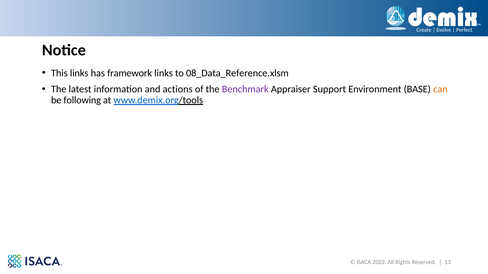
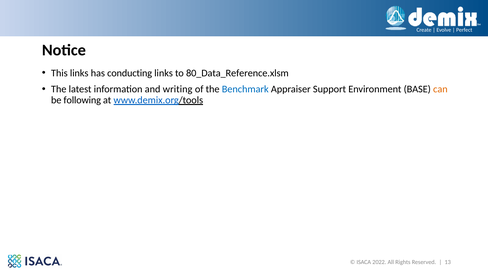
framework: framework -> conducting (130, 73)
08_Data_Reference.xlsm: 08_Data_Reference.xlsm -> 80_Data_Reference.xlsm (237, 73)
actions: actions -> writing (178, 89)
Benchmark colour: purple -> blue (245, 89)
